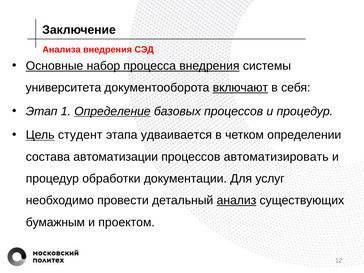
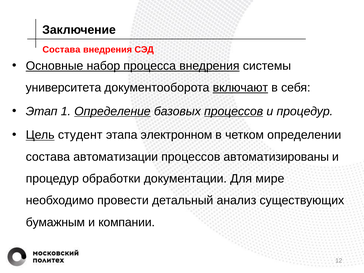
Анализа: Анализа -> Состава (61, 50)
процессов underline: none -> present (234, 111)
удваивается: удваивается -> электронном (176, 135)
автоматизировать: автоматизировать -> автоматизированы (276, 157)
услуг: услуг -> мире (270, 179)
анализ underline: present -> none (236, 200)
проектом: проектом -> компании (127, 222)
